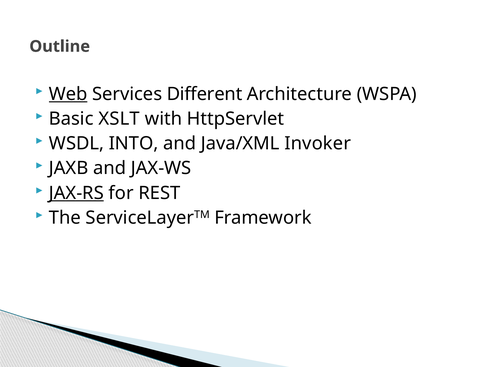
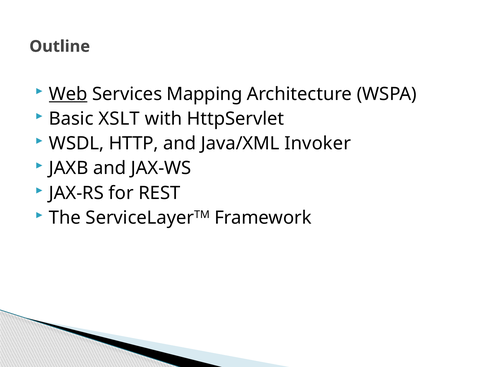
Different: Different -> Mapping (205, 94)
INTO: INTO -> HTTP (134, 144)
JAX-RS underline: present -> none (76, 193)
